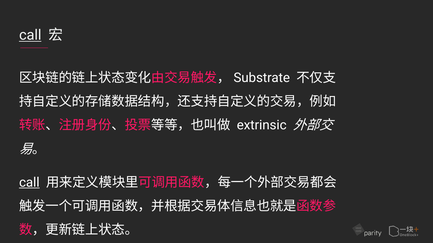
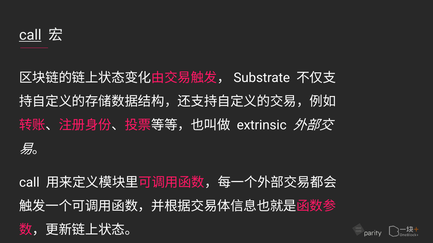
call underline: present -> none (29, 183)
